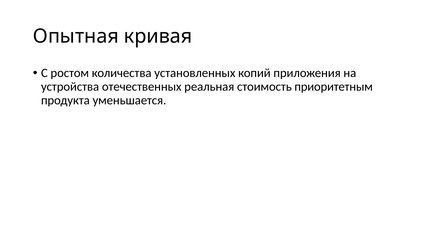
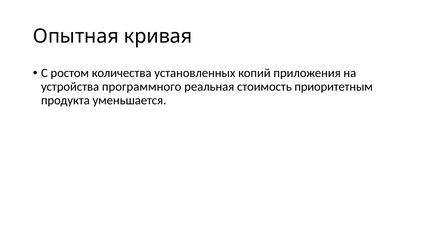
отечественных: отечественных -> программного (142, 87)
